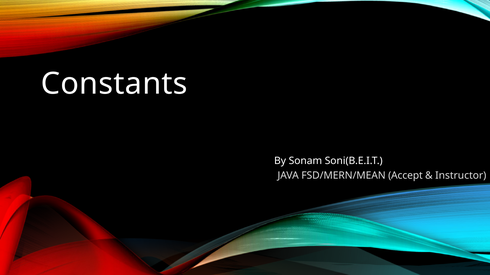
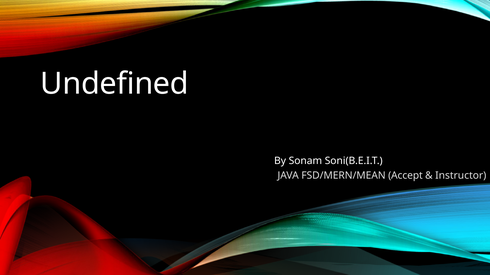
Constants: Constants -> Undefined (115, 84)
